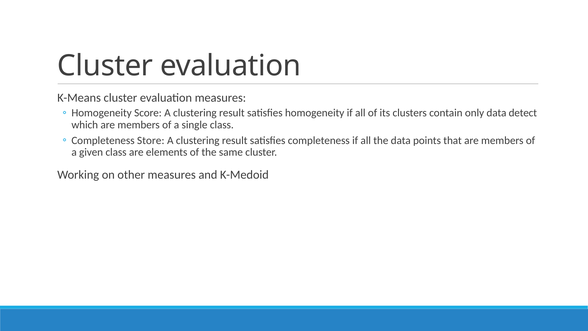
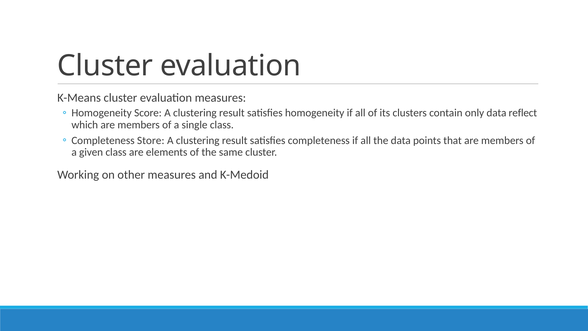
detect: detect -> reflect (523, 113)
